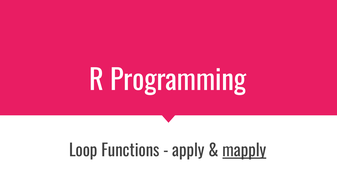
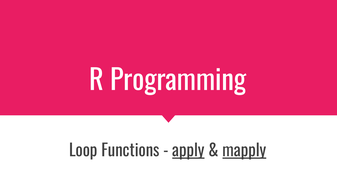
apply underline: none -> present (188, 151)
